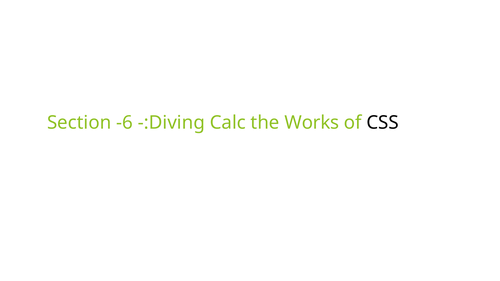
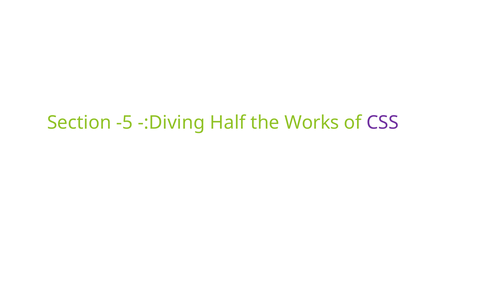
-6: -6 -> -5 (125, 123)
Calc: Calc -> Half (228, 123)
CSS colour: black -> purple (383, 123)
